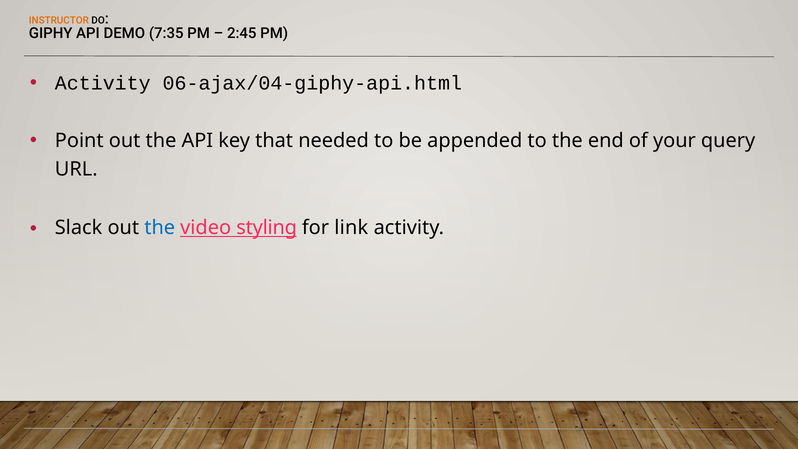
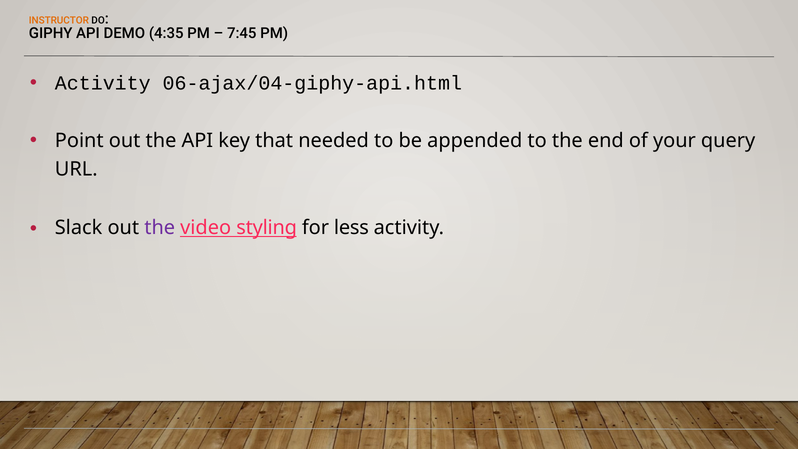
7:35: 7:35 -> 4:35 (166, 33)
2:45: 2:45 -> 7:45 (242, 33)
the colour: blue -> purple (160, 227)
link: link -> less (351, 227)
